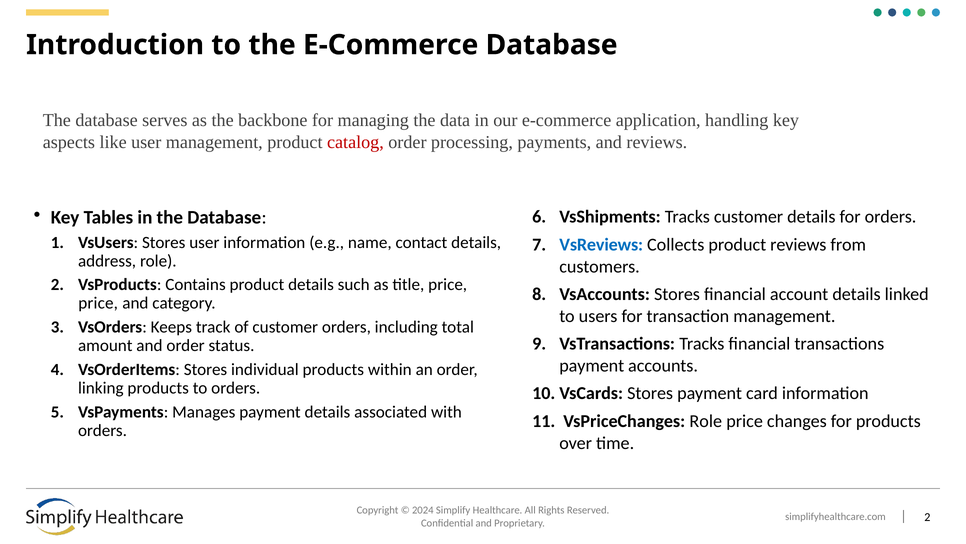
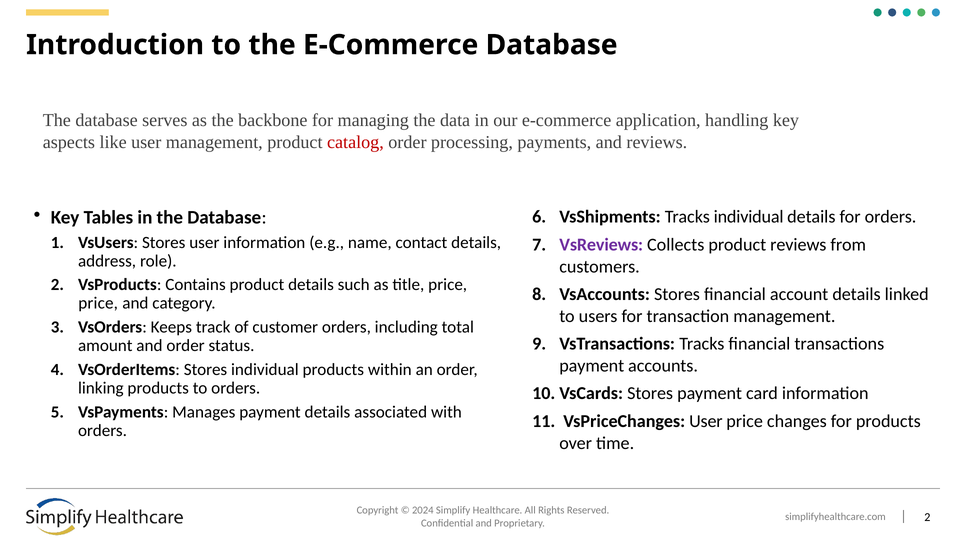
Tracks customer: customer -> individual (749, 217)
VsReviews colour: blue -> purple (601, 244)
VsPriceChanges Role: Role -> User (706, 421)
